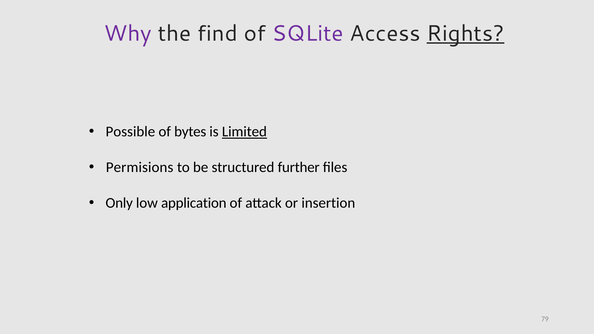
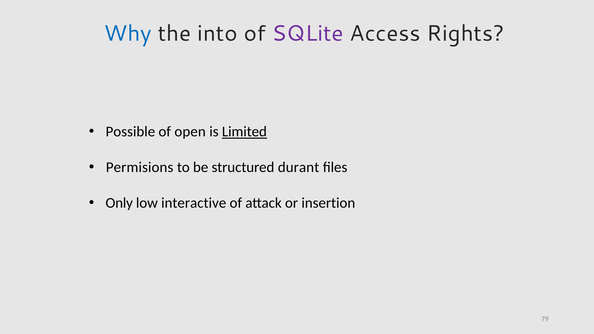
Why colour: purple -> blue (128, 33)
find: find -> into (217, 33)
Rights underline: present -> none (466, 33)
bytes: bytes -> open (190, 132)
further: further -> durant (299, 167)
application: application -> interactive (194, 203)
